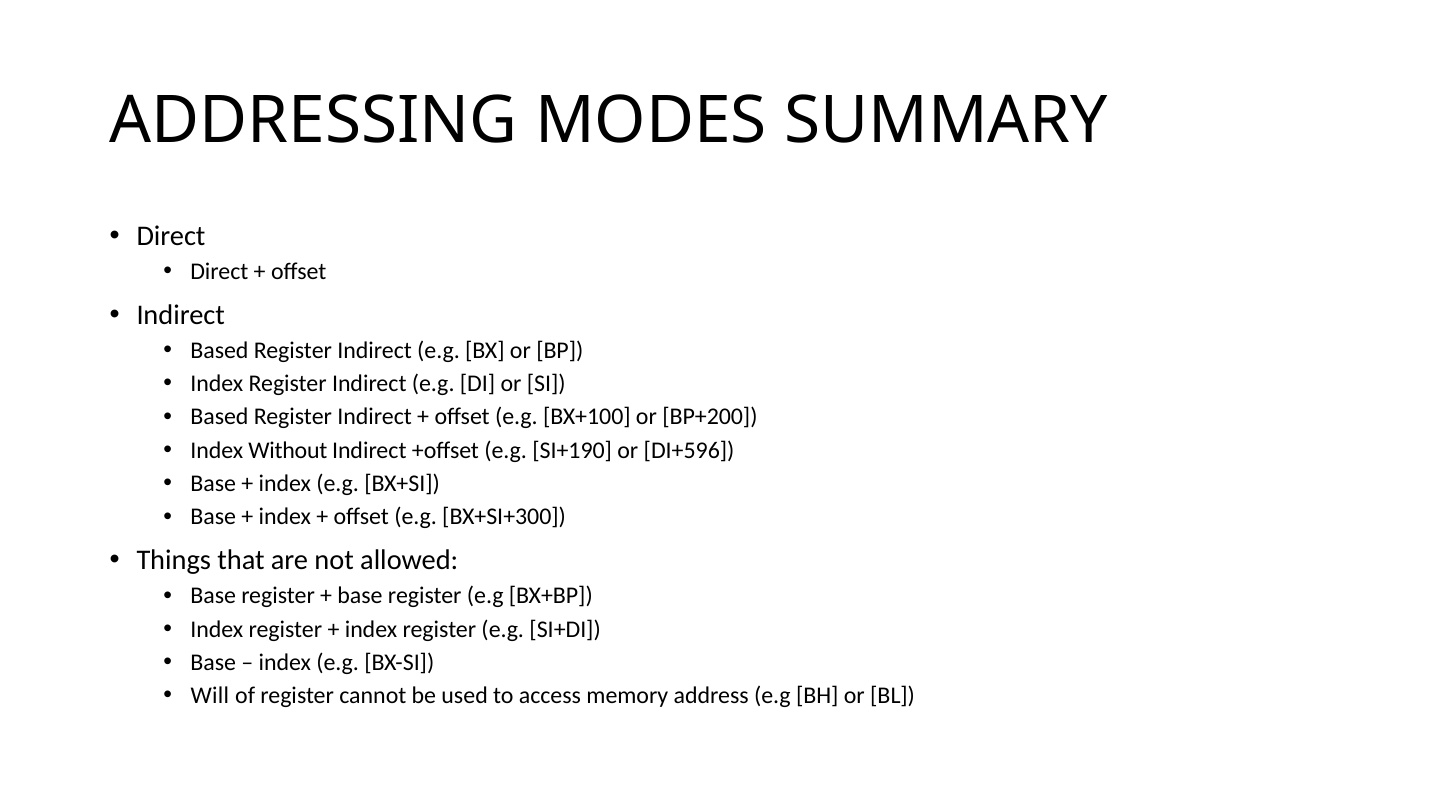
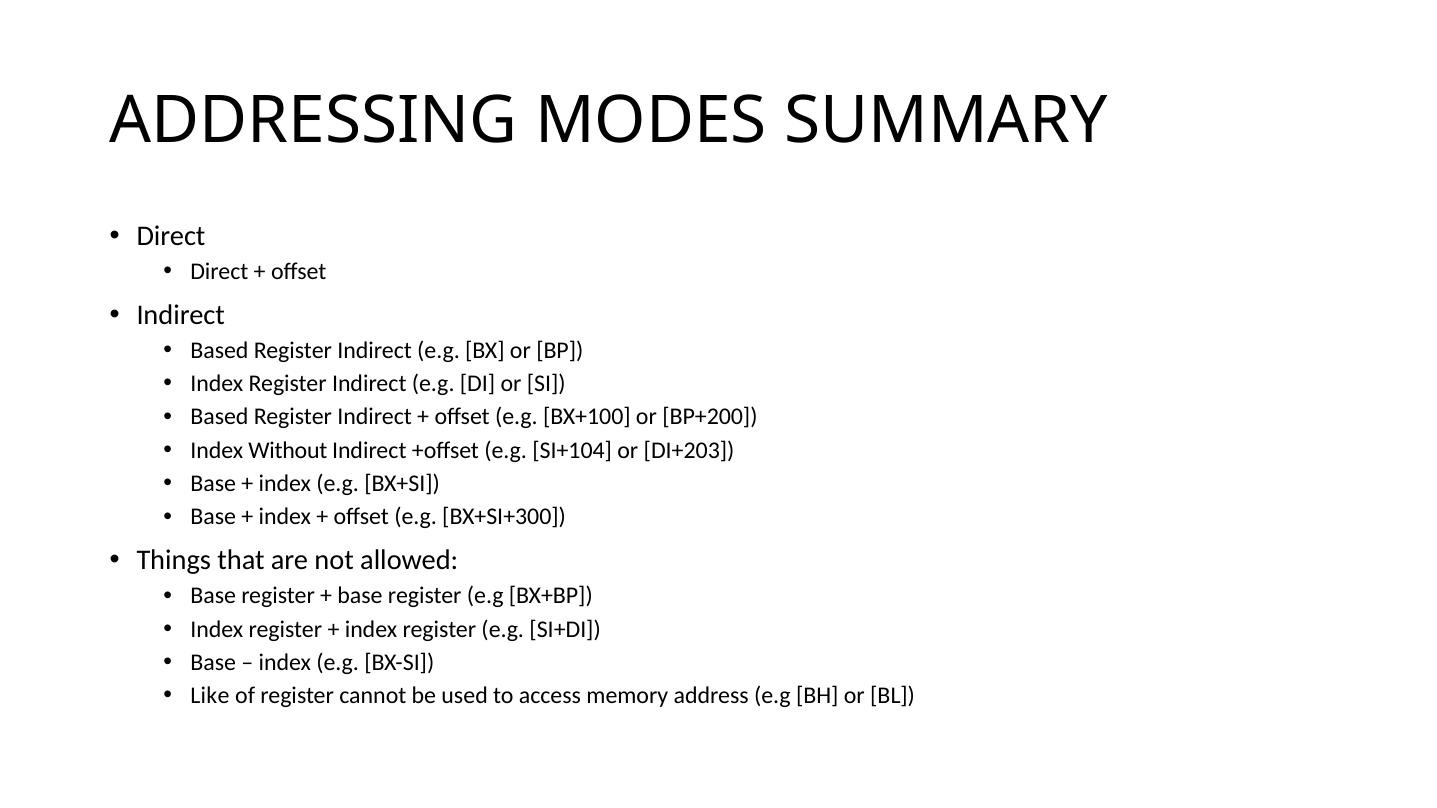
SI+190: SI+190 -> SI+104 (572, 450)
DI+596: DI+596 -> DI+203 (689, 450)
Will: Will -> Like (210, 696)
